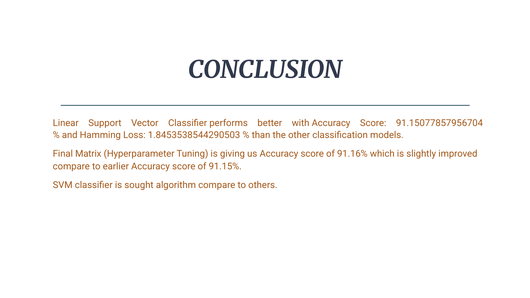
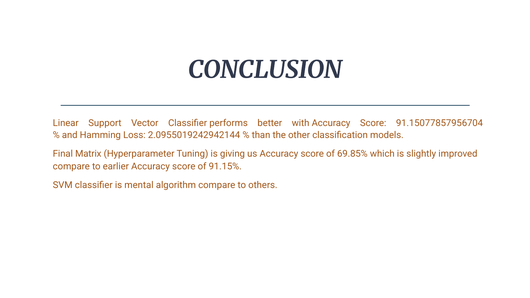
1.8453538544290503: 1.8453538544290503 -> 2.0955019242942144 (194, 135)
91.16%: 91.16% -> 69.85% (352, 154)
sought: sought -> mental (139, 185)
